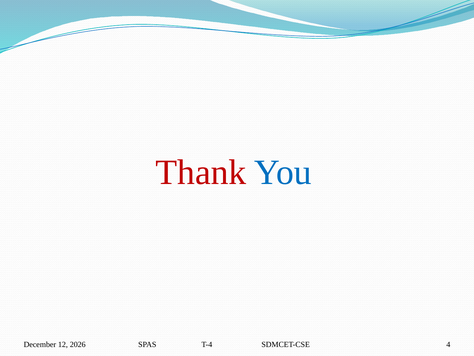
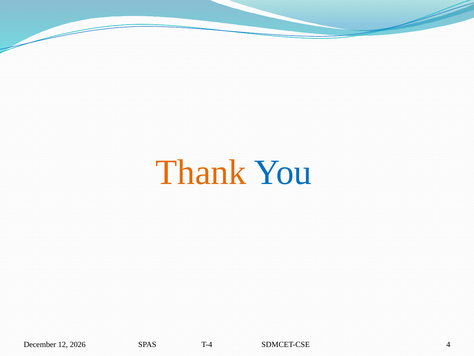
Thank colour: red -> orange (201, 172)
